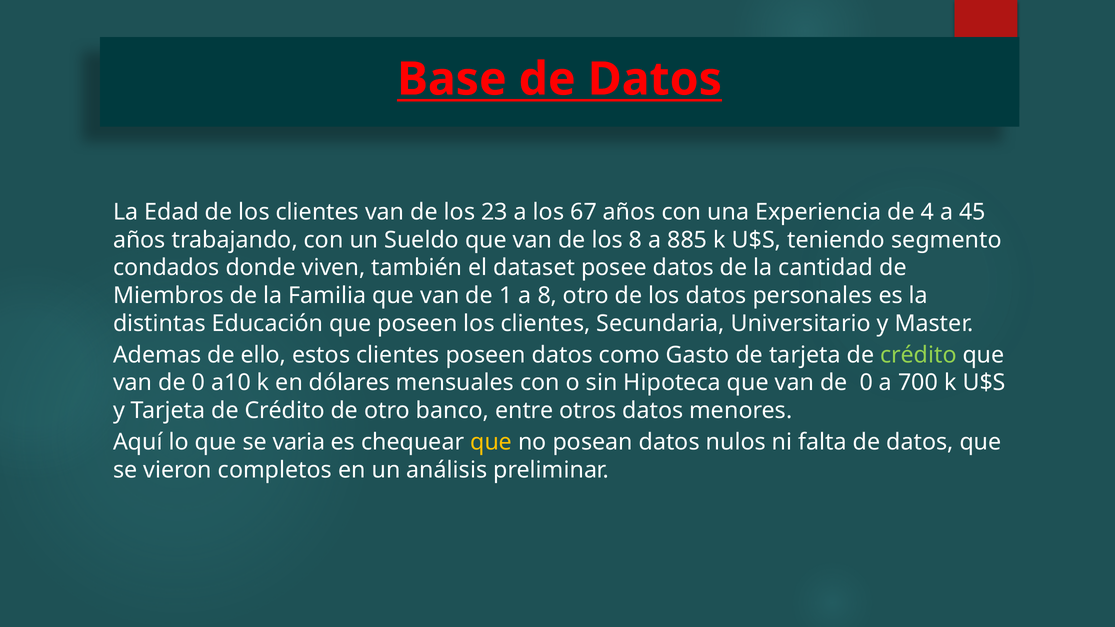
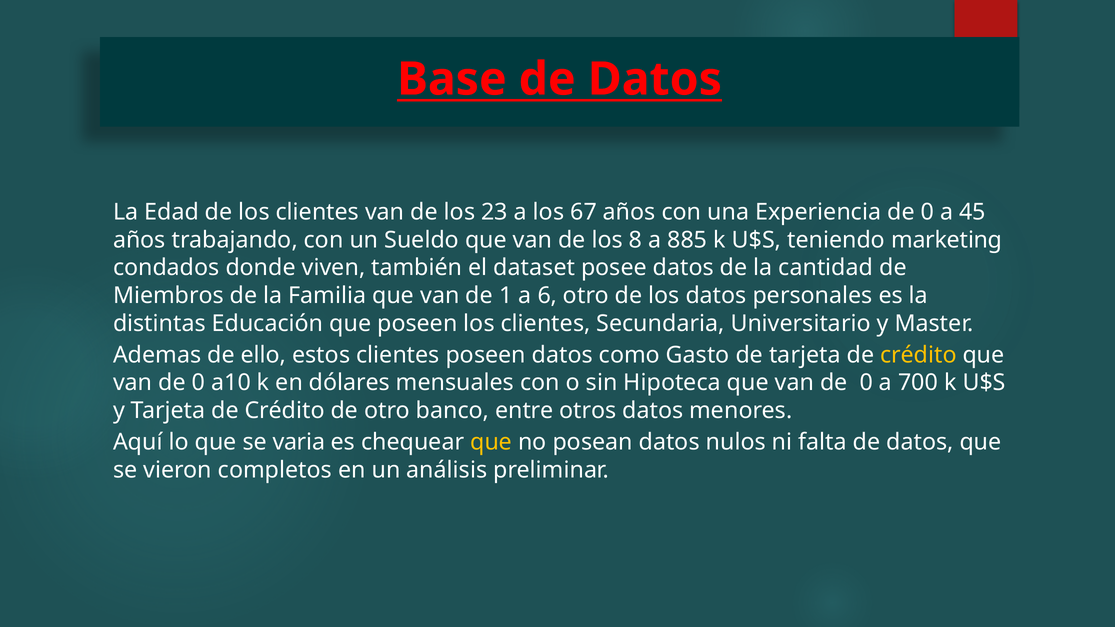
Experiencia de 4: 4 -> 0 (927, 212)
segmento: segmento -> marketing (947, 240)
a 8: 8 -> 6 (547, 296)
crédito colour: light green -> yellow (918, 355)
